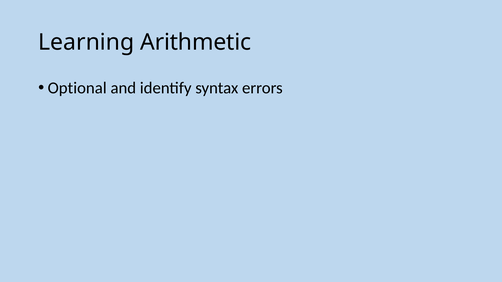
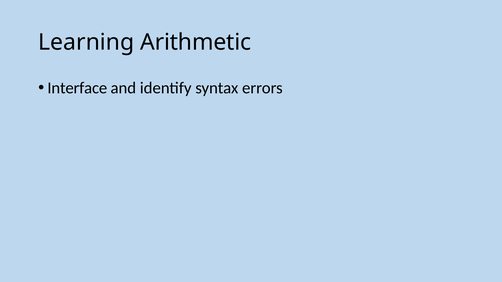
Optional: Optional -> Interface (77, 88)
